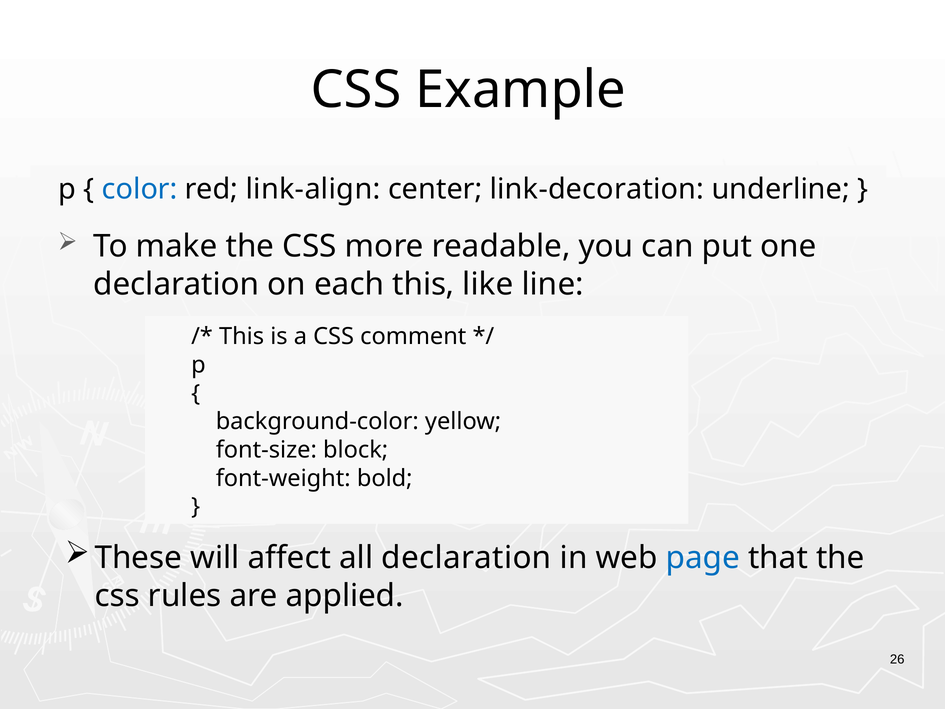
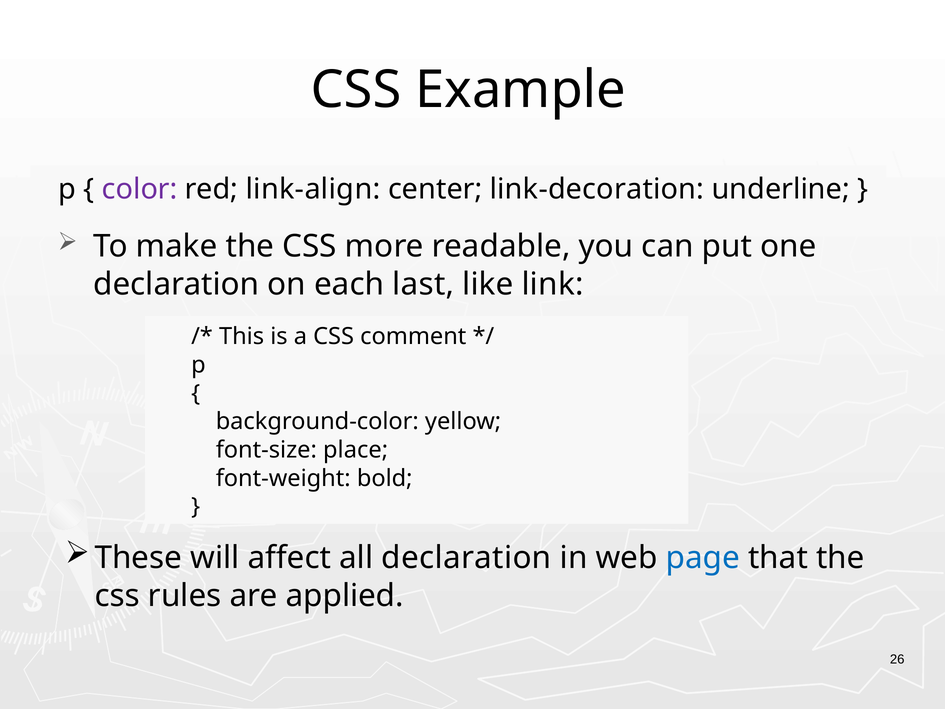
color colour: blue -> purple (140, 189)
each this: this -> last (423, 284)
line: line -> link (553, 284)
block: block -> place (356, 450)
